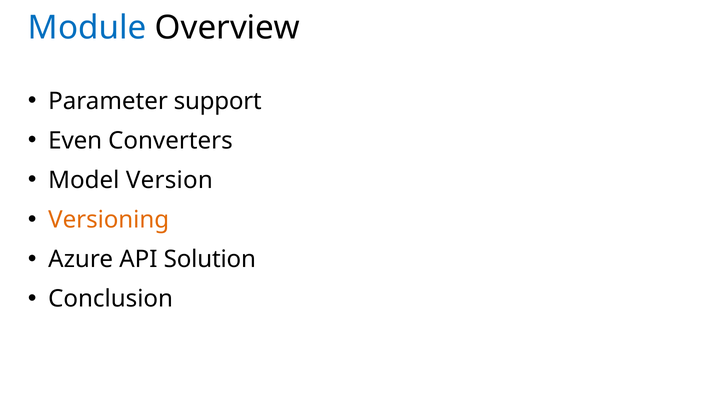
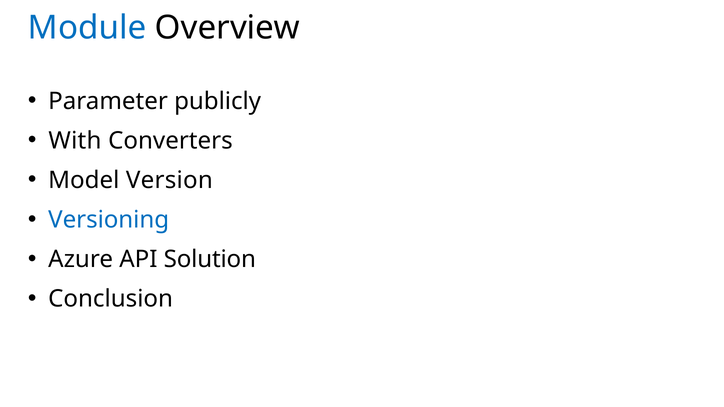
support: support -> publicly (218, 101)
Even: Even -> With (75, 141)
Versioning colour: orange -> blue (109, 220)
